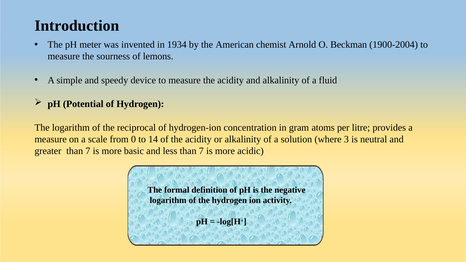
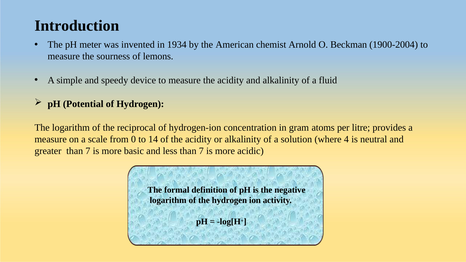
3: 3 -> 4 (346, 139)
